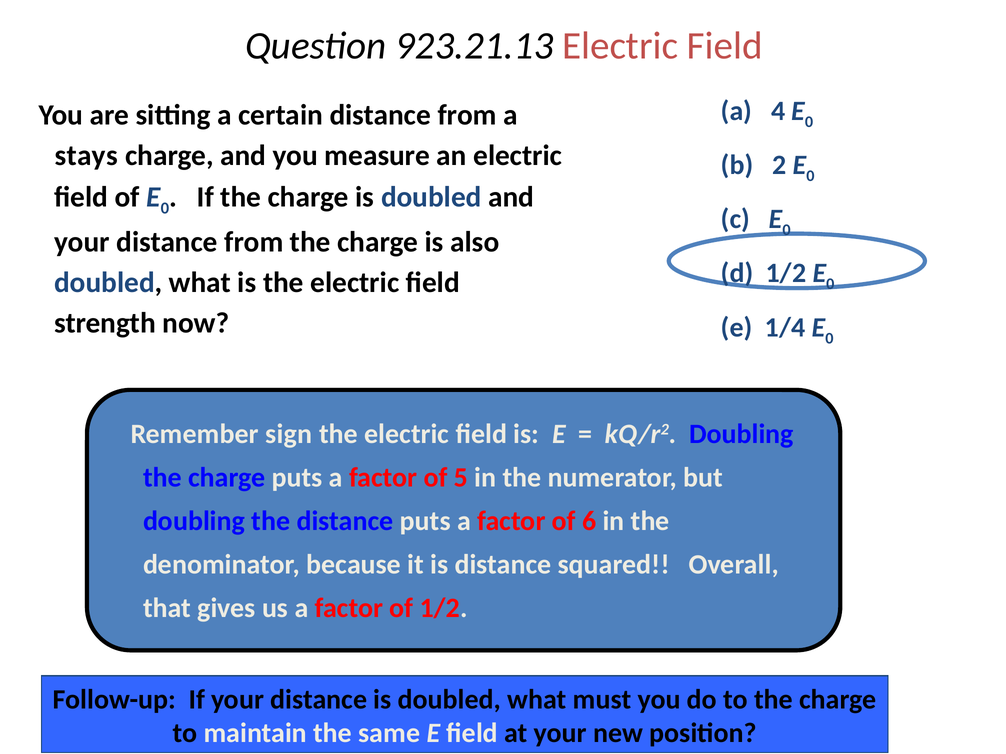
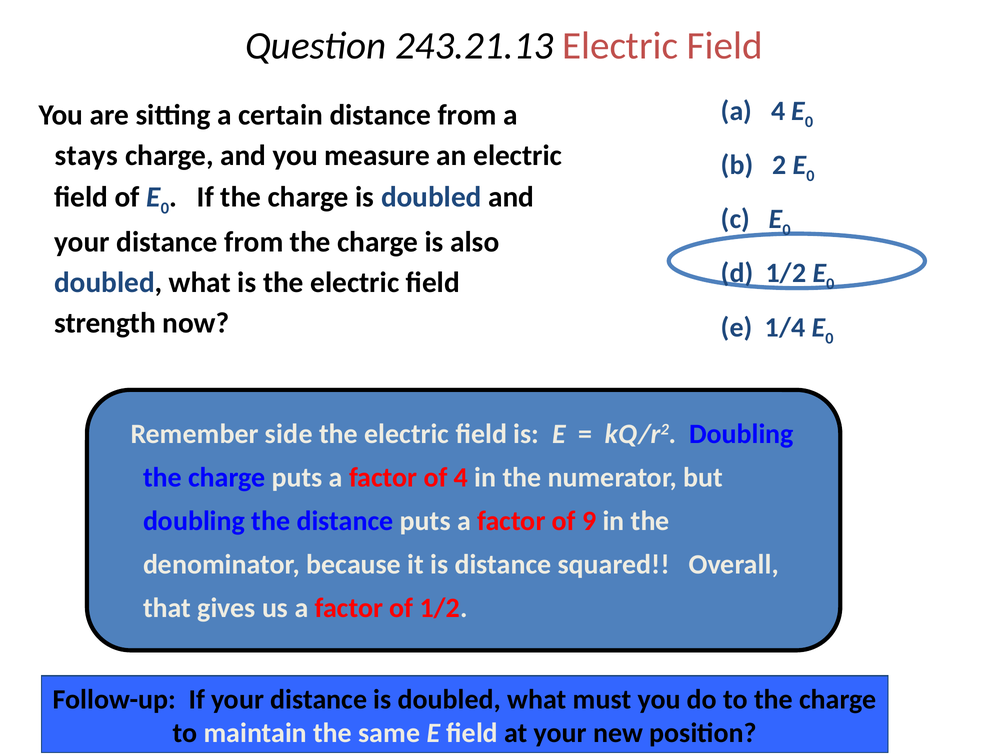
923.21.13: 923.21.13 -> 243.21.13 (474, 46)
sign: sign -> side (289, 434)
of 5: 5 -> 4 (461, 478)
6: 6 -> 9 (589, 521)
